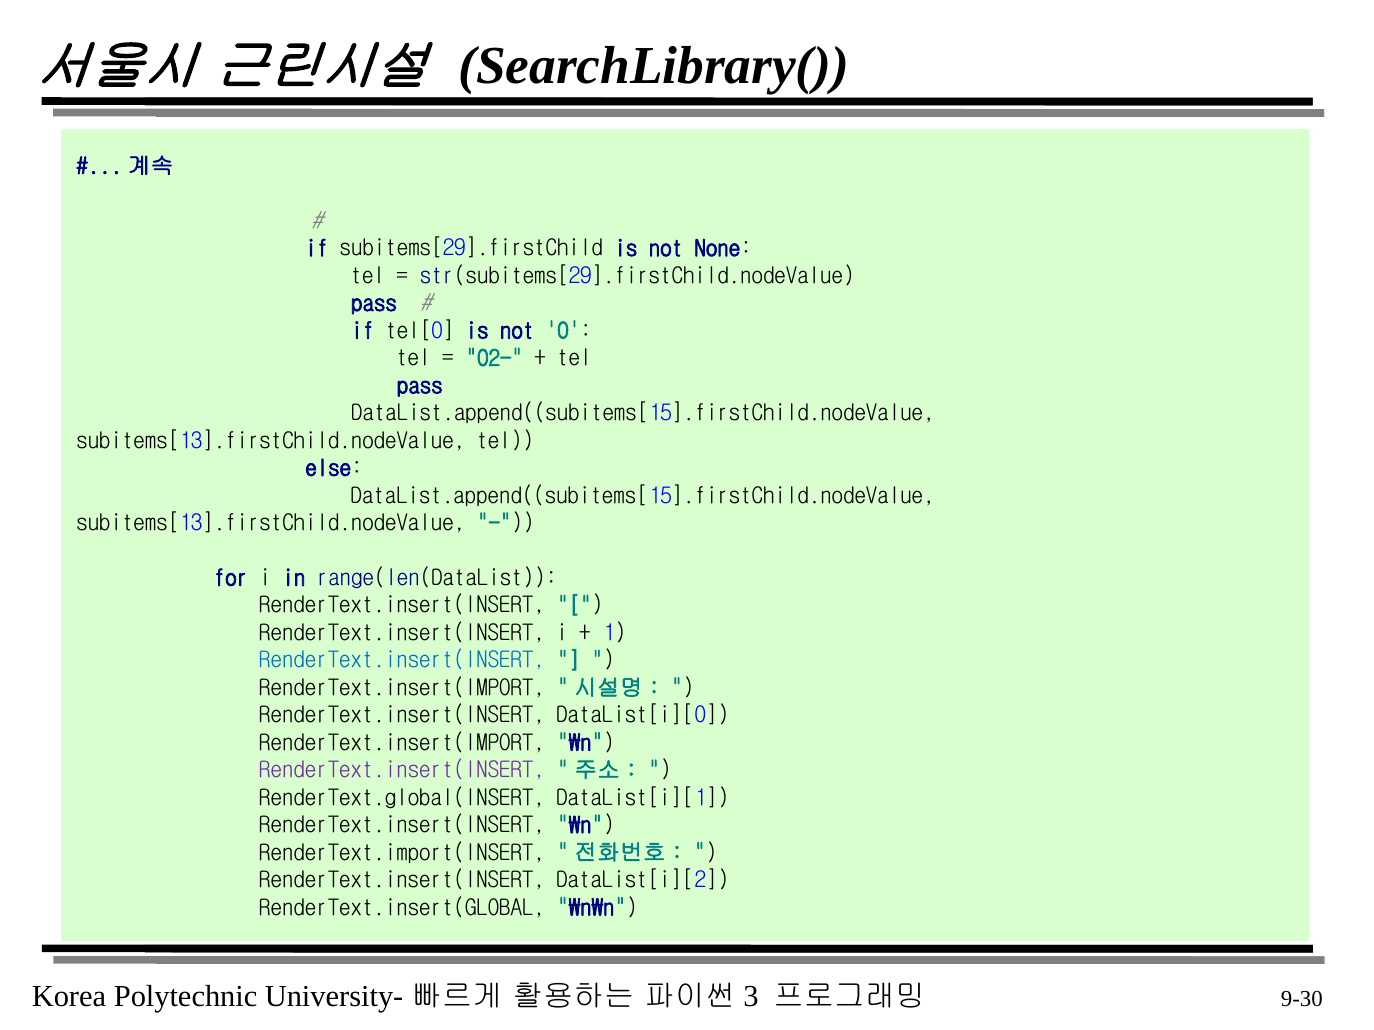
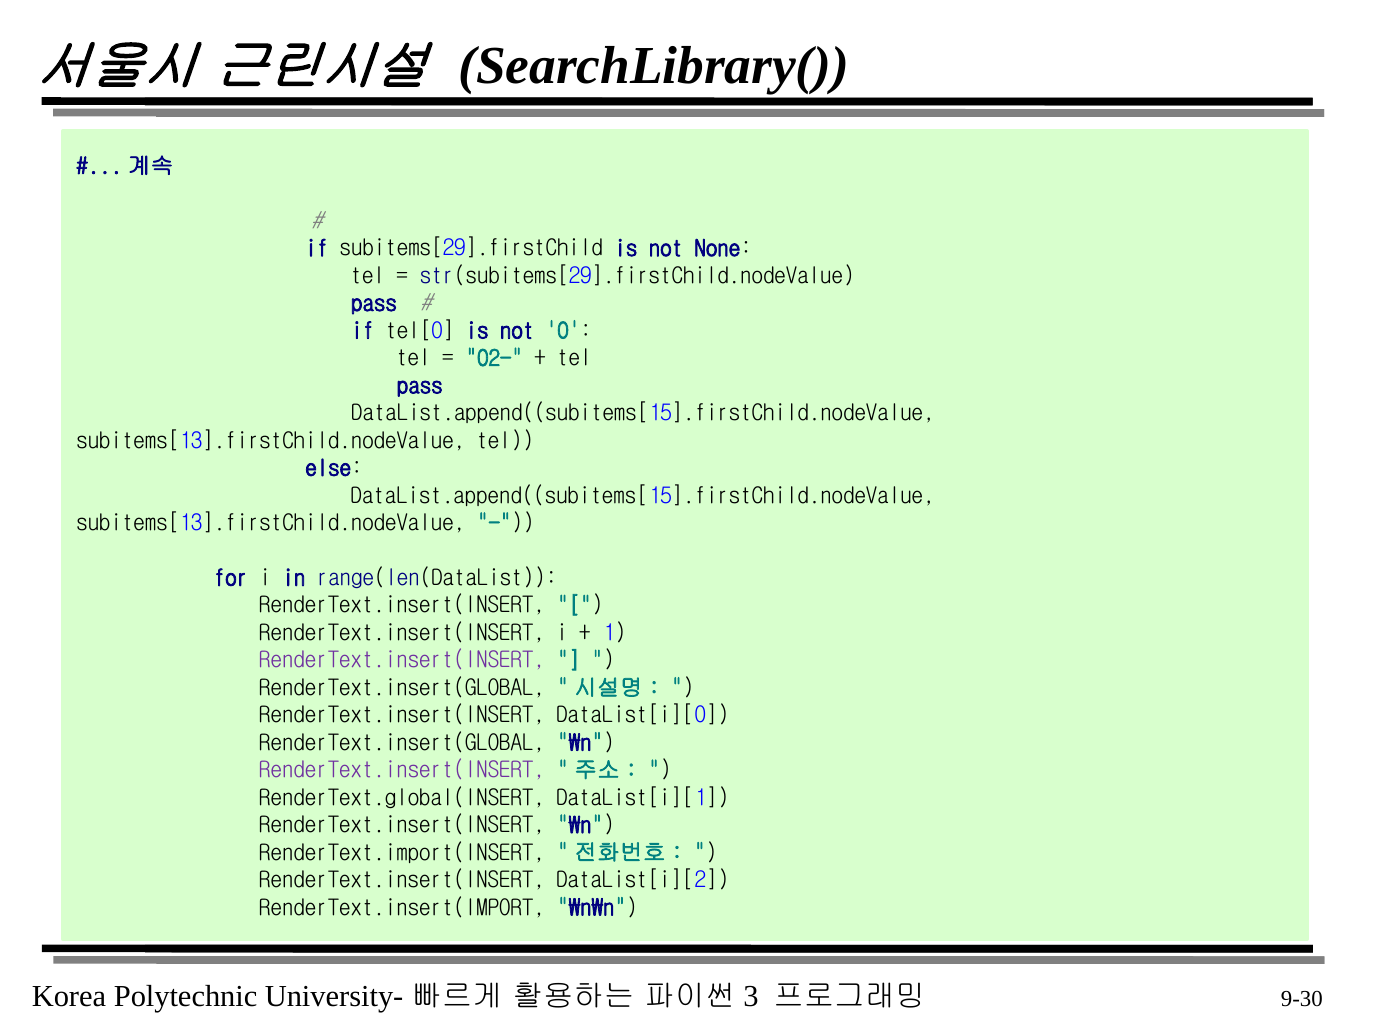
RenderText.insert(INSERT colour: blue -> purple (402, 661)
RenderText.insert(IMPORT: RenderText.insert(IMPORT -> RenderText.insert(GLOBAL (402, 688)
RenderText.insert(IMPORT: RenderText.insert(IMPORT -> RenderText.insert(GLOBAL (402, 743)
RenderText.insert(GLOBAL: RenderText.insert(GLOBAL -> RenderText.insert(IMPORT (402, 908)
